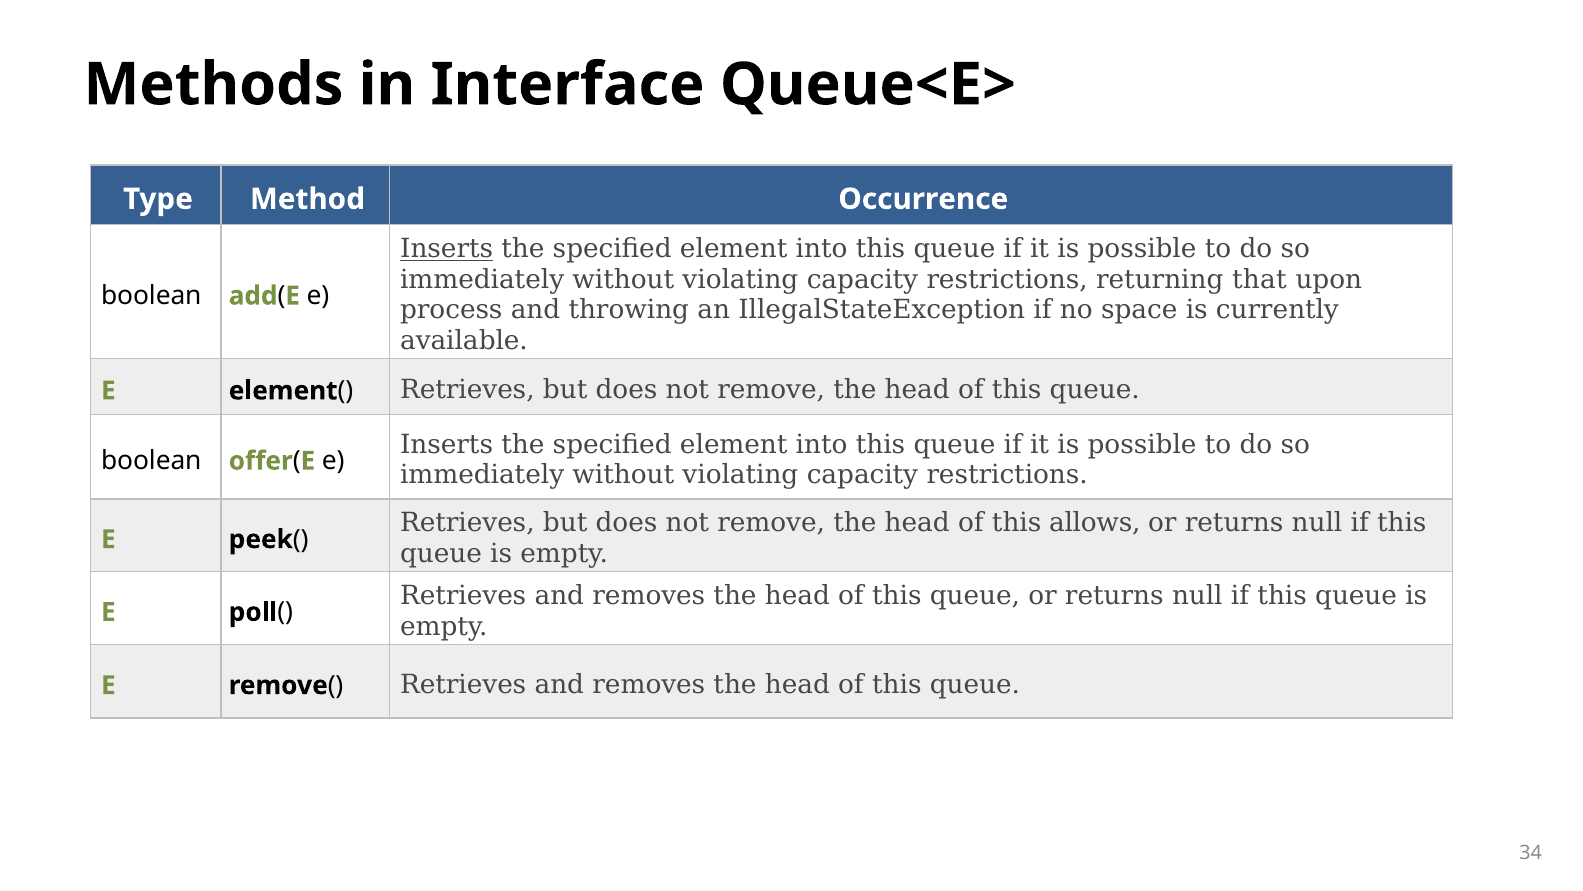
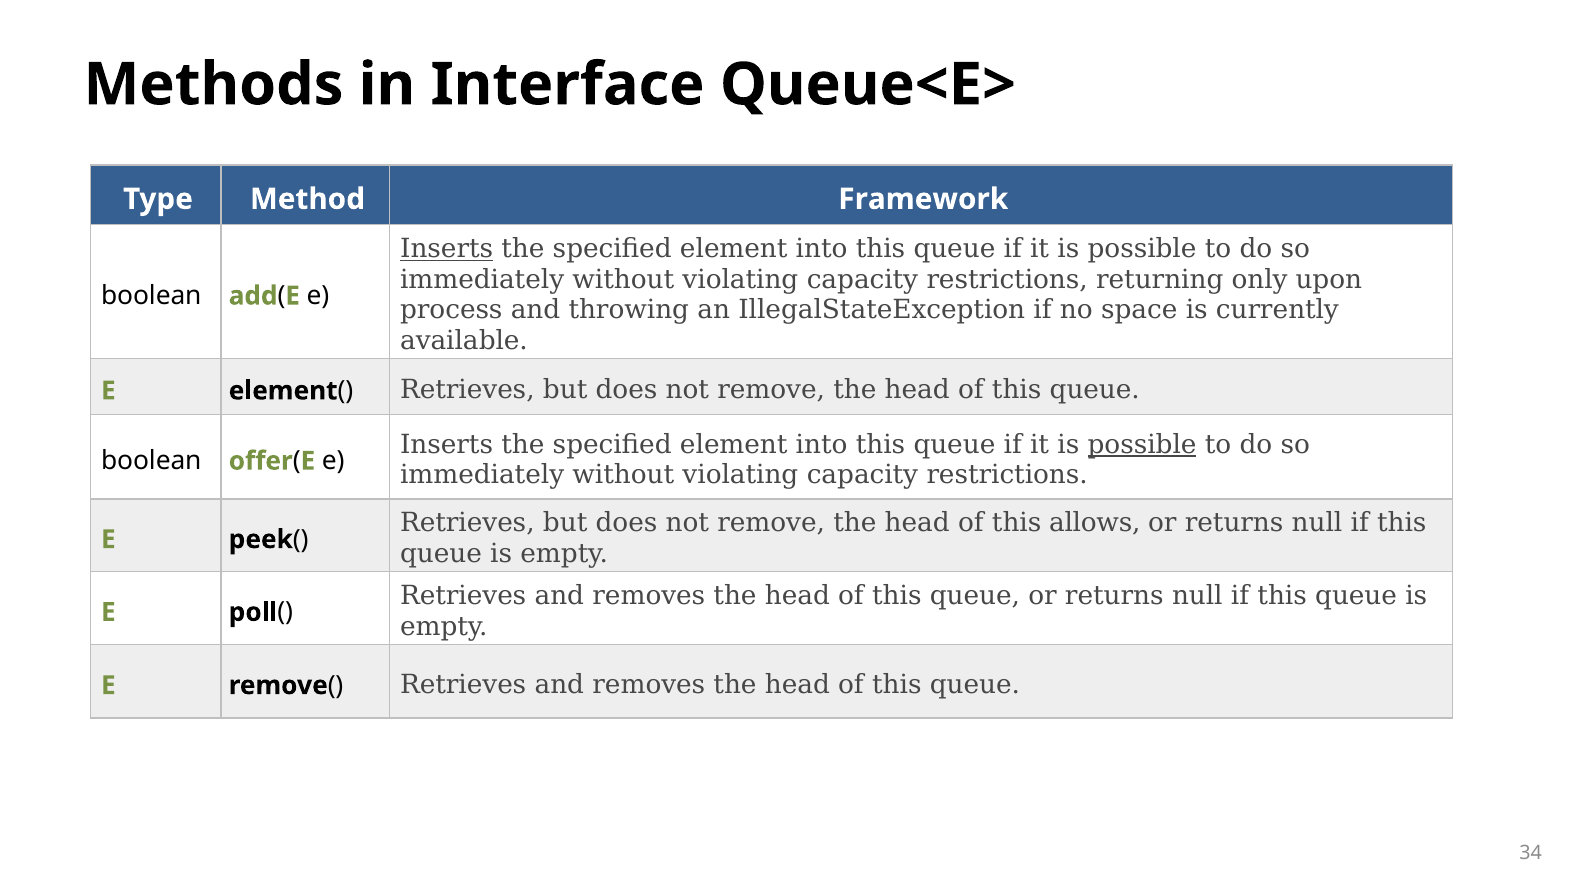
Occurrence: Occurrence -> Framework (923, 199)
that: that -> only (1260, 279)
possible underline: none -> present (1142, 444)
